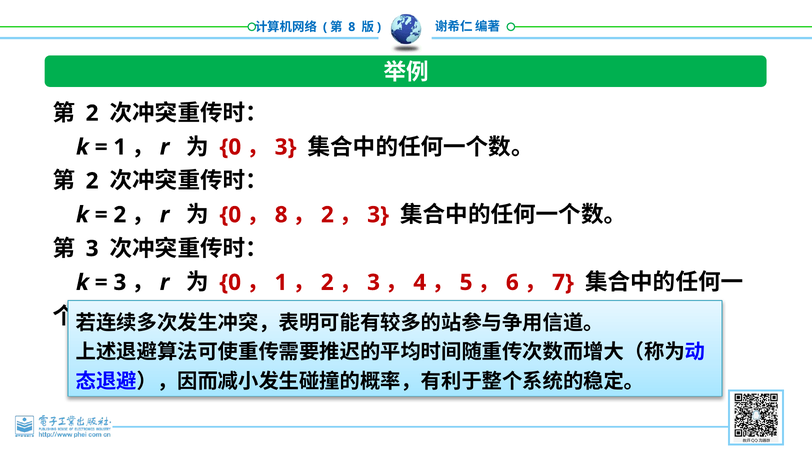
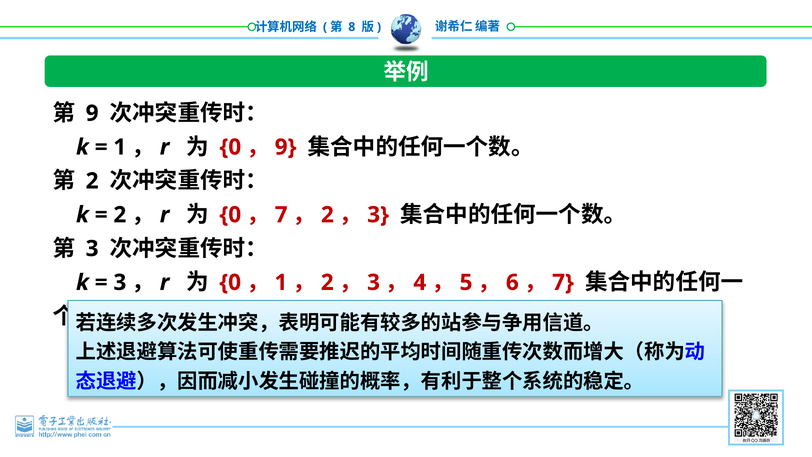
2: 2 -> 9 (92, 113)
3: 3 -> 9 (286, 147)
8: 8 -> 7 (281, 215)
